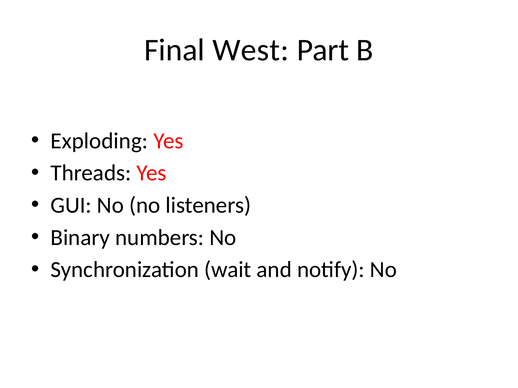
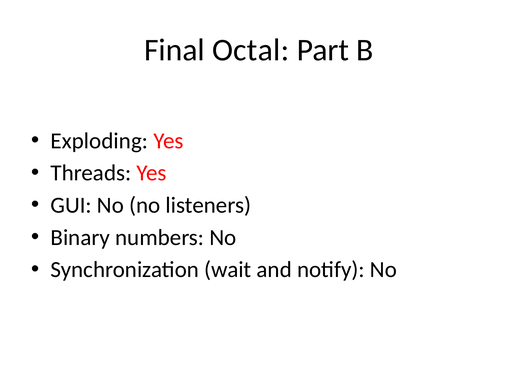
West: West -> Octal (251, 50)
